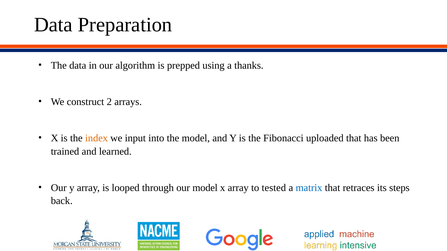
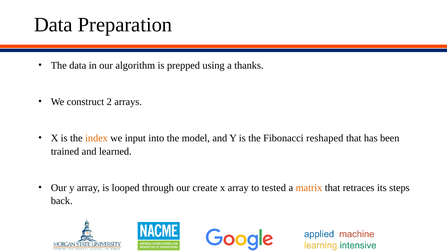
uploaded: uploaded -> reshaped (325, 138)
our model: model -> create (205, 188)
matrix colour: blue -> orange (309, 188)
